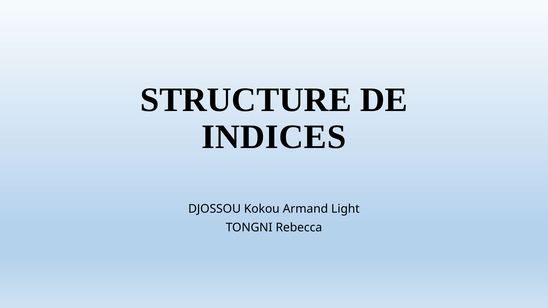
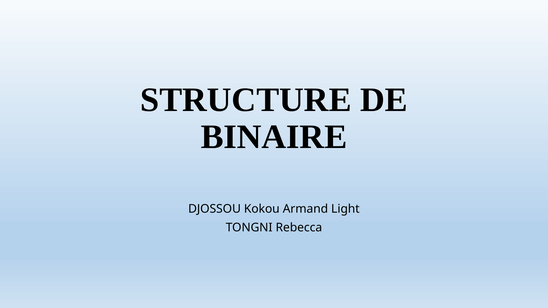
INDICES: INDICES -> BINAIRE (274, 137)
